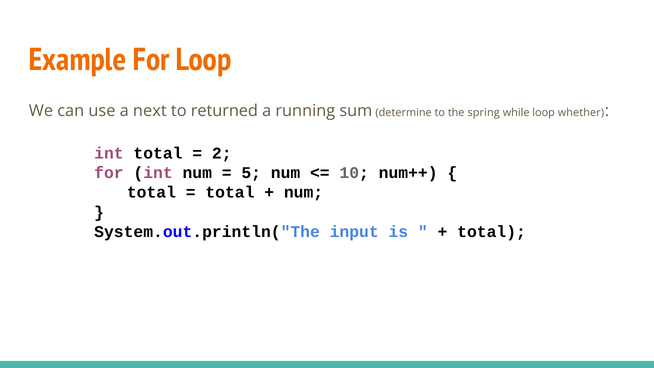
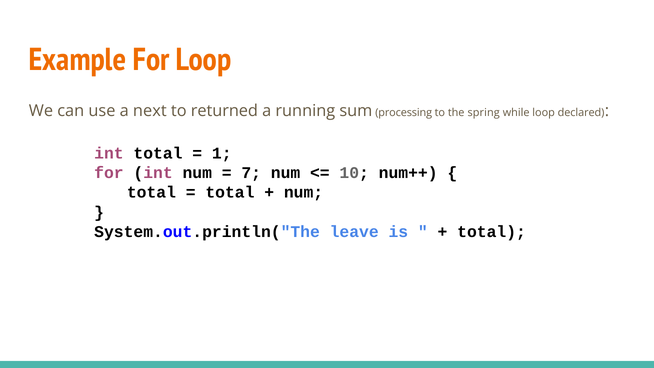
determine: determine -> processing (404, 113)
whether: whether -> declared (581, 113)
2: 2 -> 1 (222, 153)
5: 5 -> 7 (251, 173)
input: input -> leave (354, 232)
